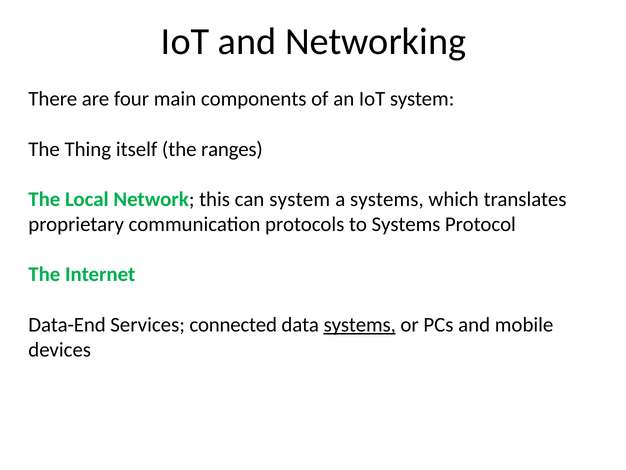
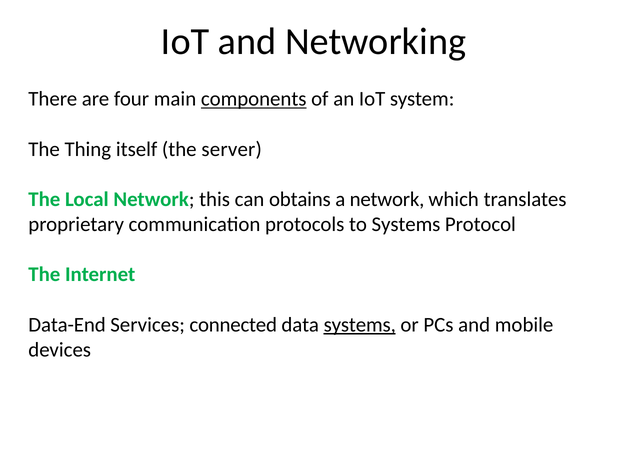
components underline: none -> present (254, 99)
ranges: ranges -> server (232, 149)
can system: system -> obtains (300, 199)
a systems: systems -> network (387, 199)
